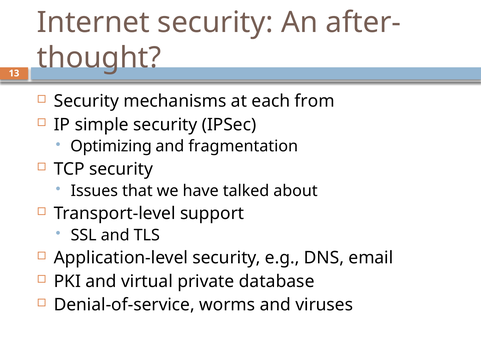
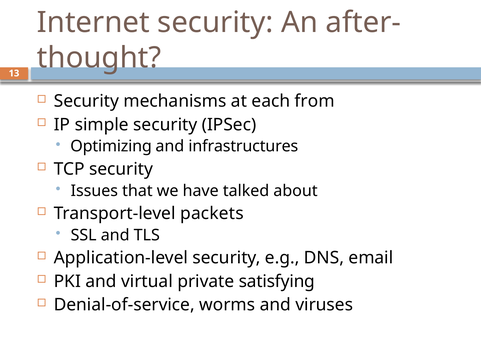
fragmentation: fragmentation -> infrastructures (243, 146)
support: support -> packets (212, 213)
database: database -> satisfying (277, 281)
